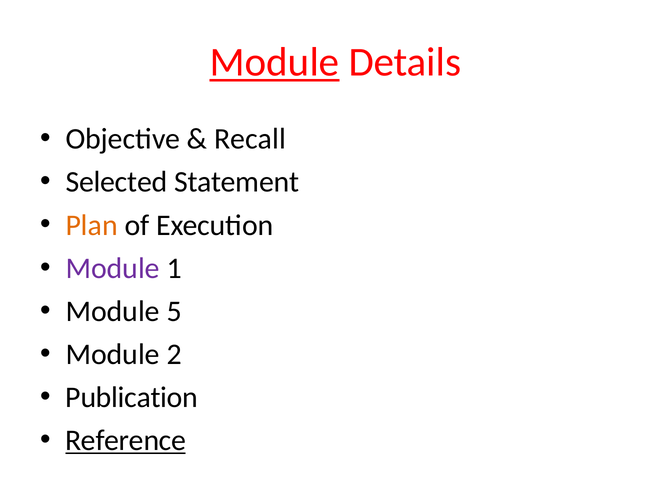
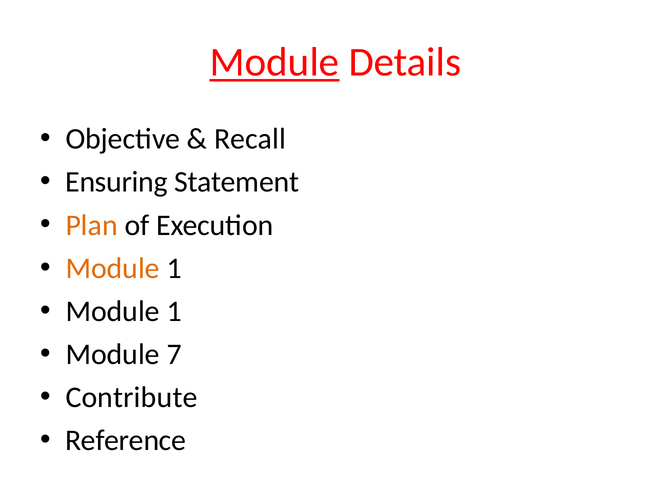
Selected: Selected -> Ensuring (117, 182)
Module colour: purple -> orange (113, 268)
5: 5 -> 1 (174, 311)
2: 2 -> 7 (174, 354)
Publication: Publication -> Contribute (132, 397)
Reference underline: present -> none (126, 440)
